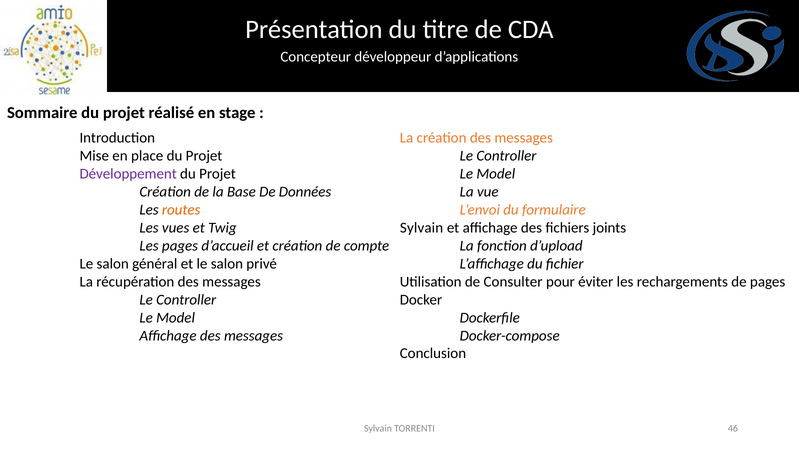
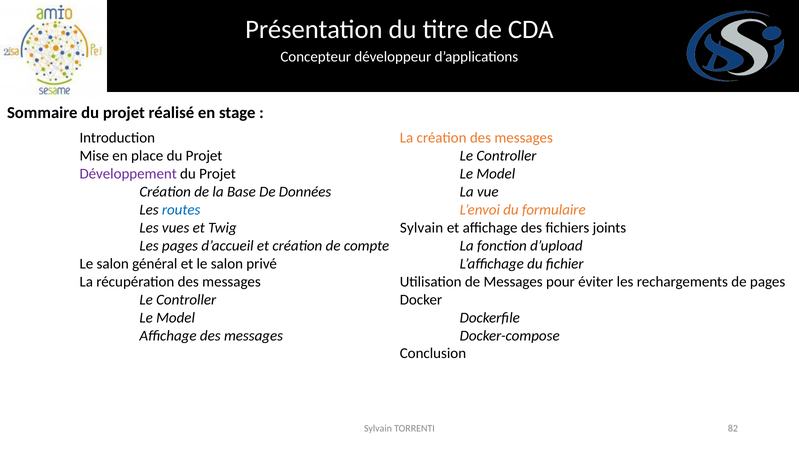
routes colour: orange -> blue (181, 210)
de Consulter: Consulter -> Messages (513, 282)
46: 46 -> 82 (733, 429)
